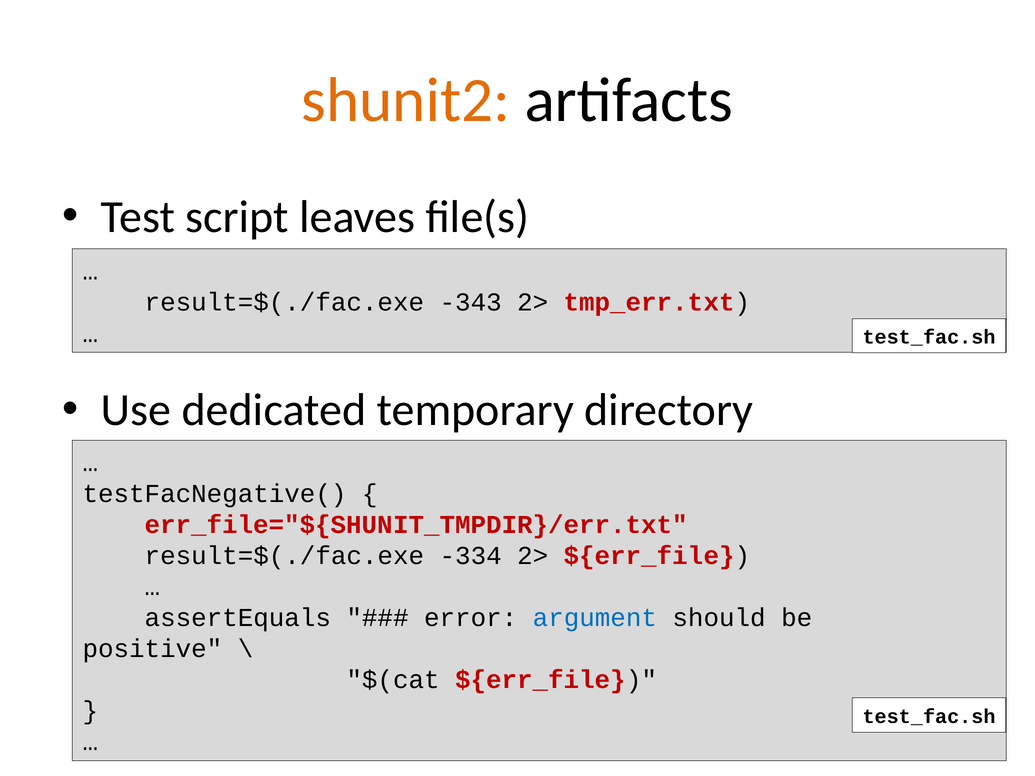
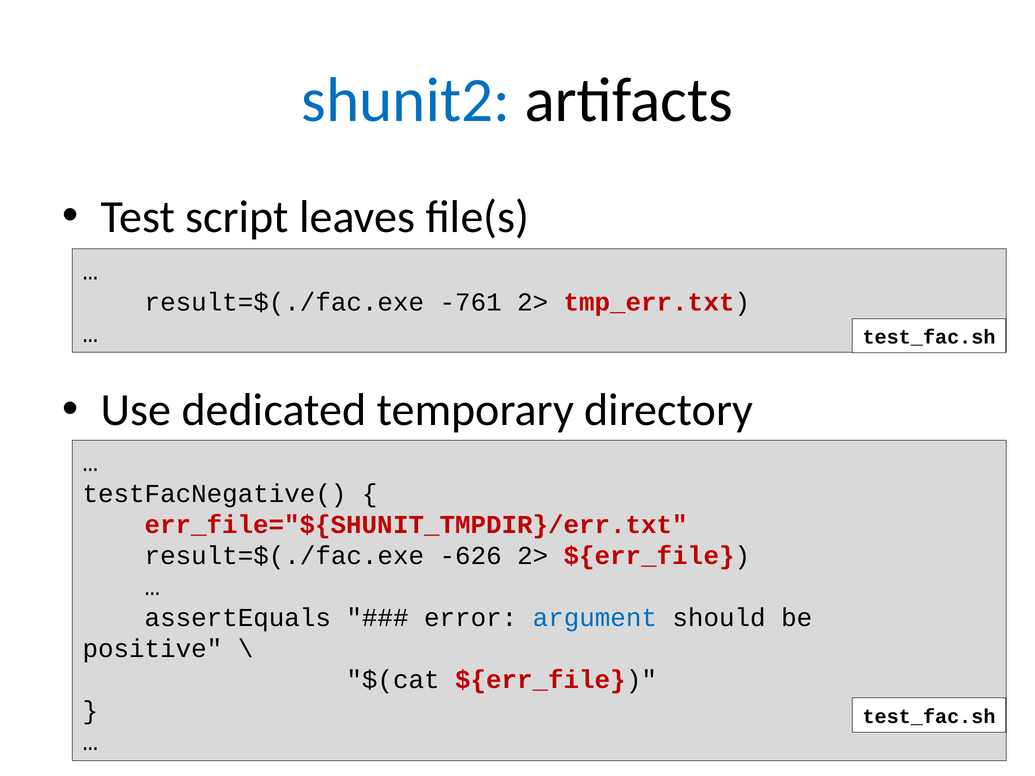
shunit2 colour: orange -> blue (406, 100)
-343: -343 -> -761 (471, 303)
-334: -334 -> -626 (471, 556)
